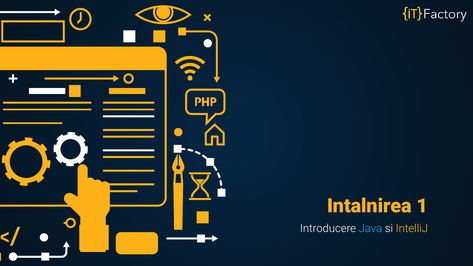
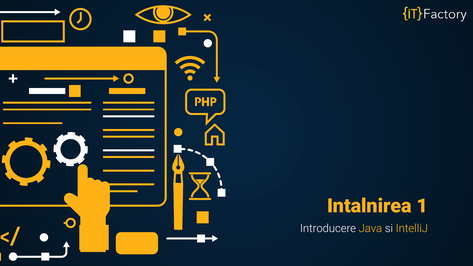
Java colour: light blue -> yellow (370, 228)
